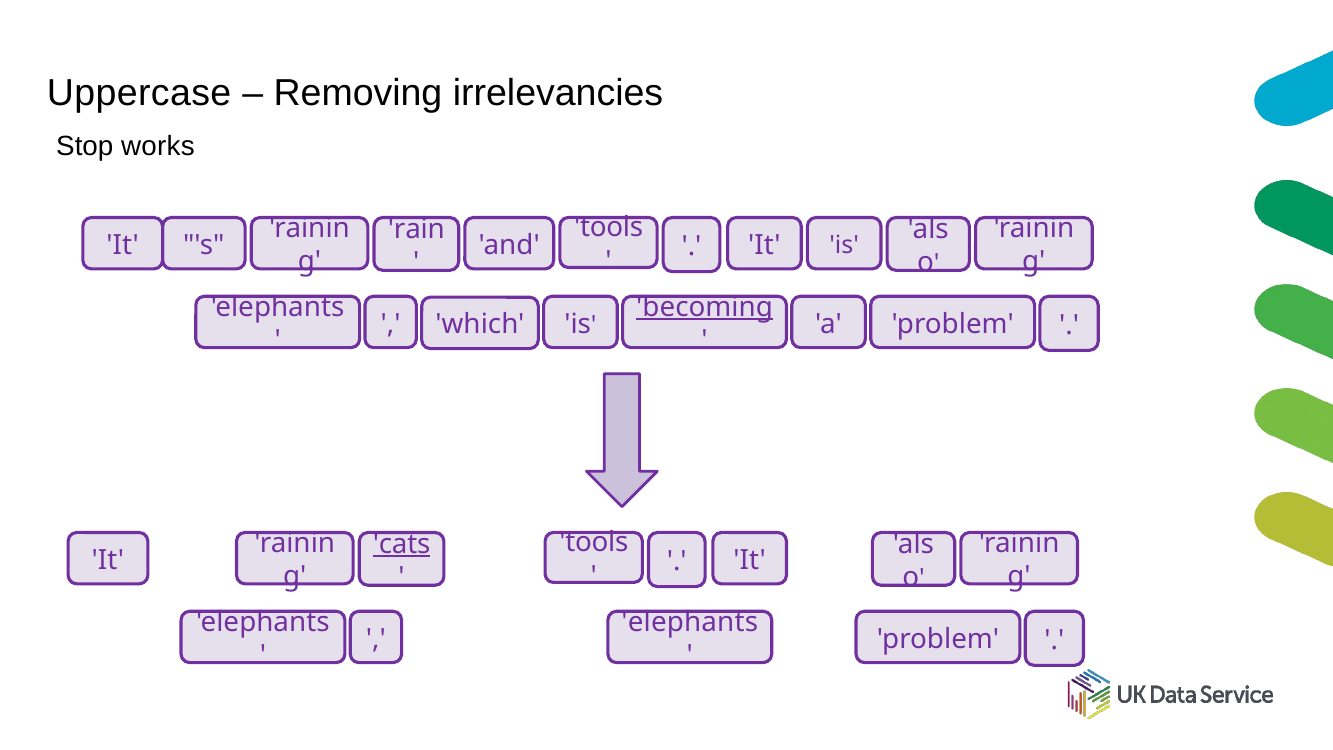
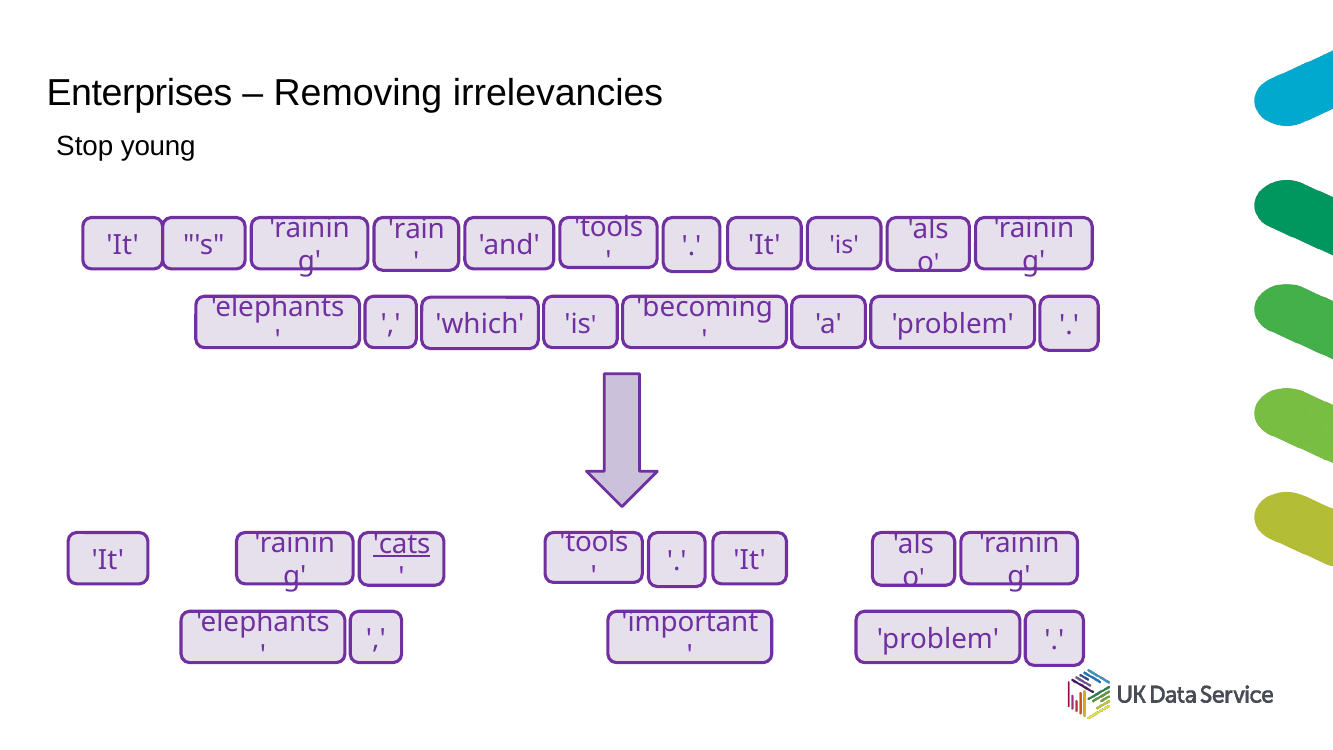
Uppercase: Uppercase -> Enterprises (139, 94)
works: works -> young (158, 146)
becoming underline: present -> none (705, 307)
elephants: elephants -> important (690, 622)
